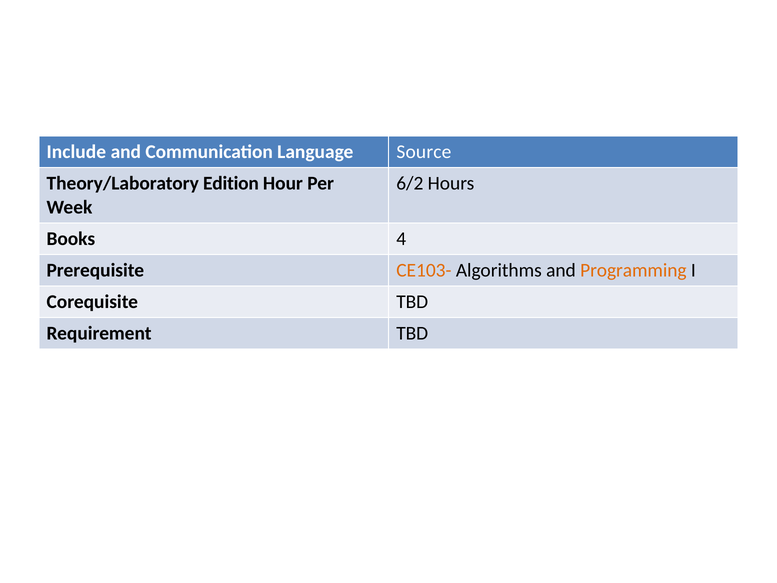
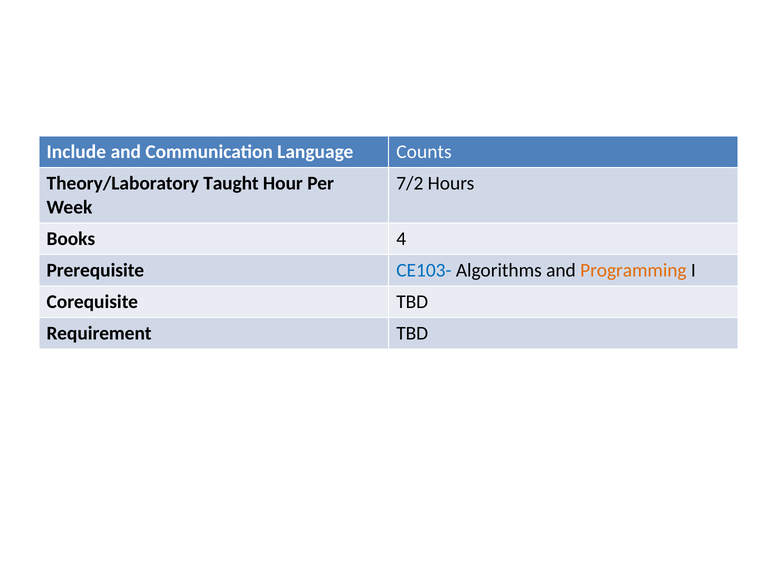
Source: Source -> Counts (424, 152)
Edition: Edition -> Taught (231, 183)
6/2: 6/2 -> 7/2 (410, 183)
CE103- colour: orange -> blue (424, 270)
